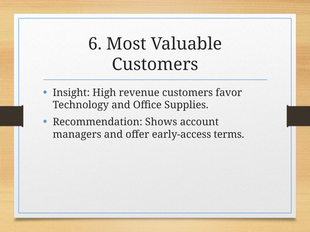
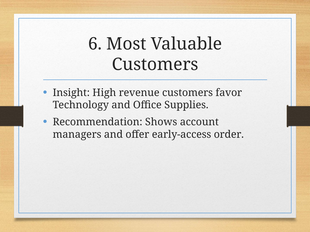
terms: terms -> order (229, 135)
